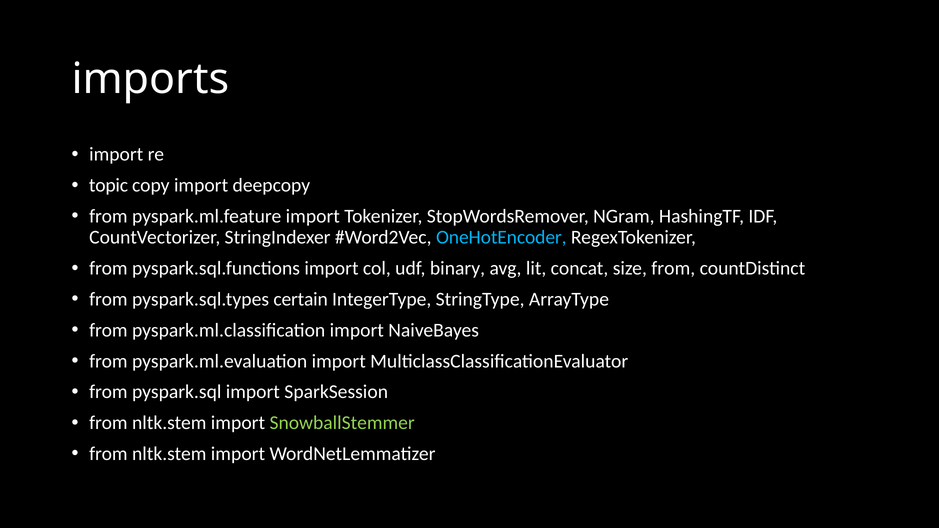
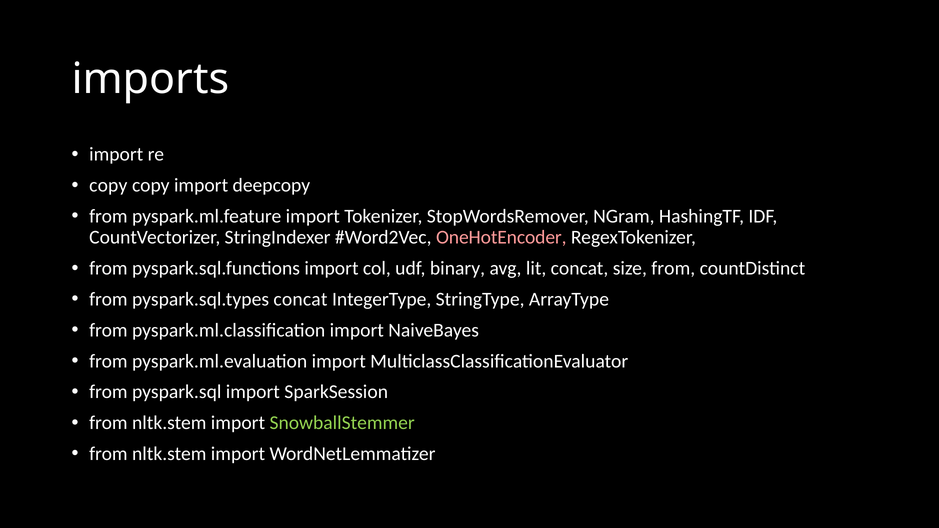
topic: topic -> copy (108, 185)
OneHotEncoder colour: light blue -> pink (501, 238)
pyspark.sql.types certain: certain -> concat (300, 299)
